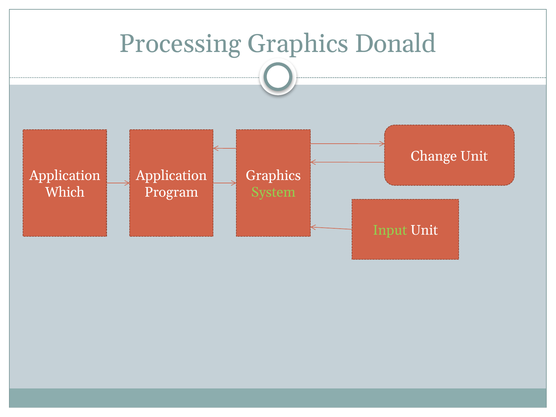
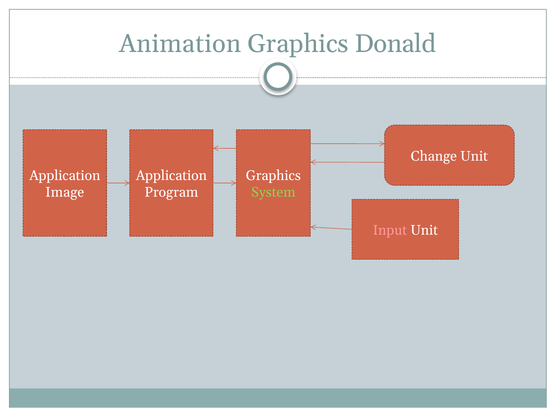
Processing: Processing -> Animation (180, 44)
Which: Which -> Image (65, 192)
Input colour: light green -> pink (390, 230)
